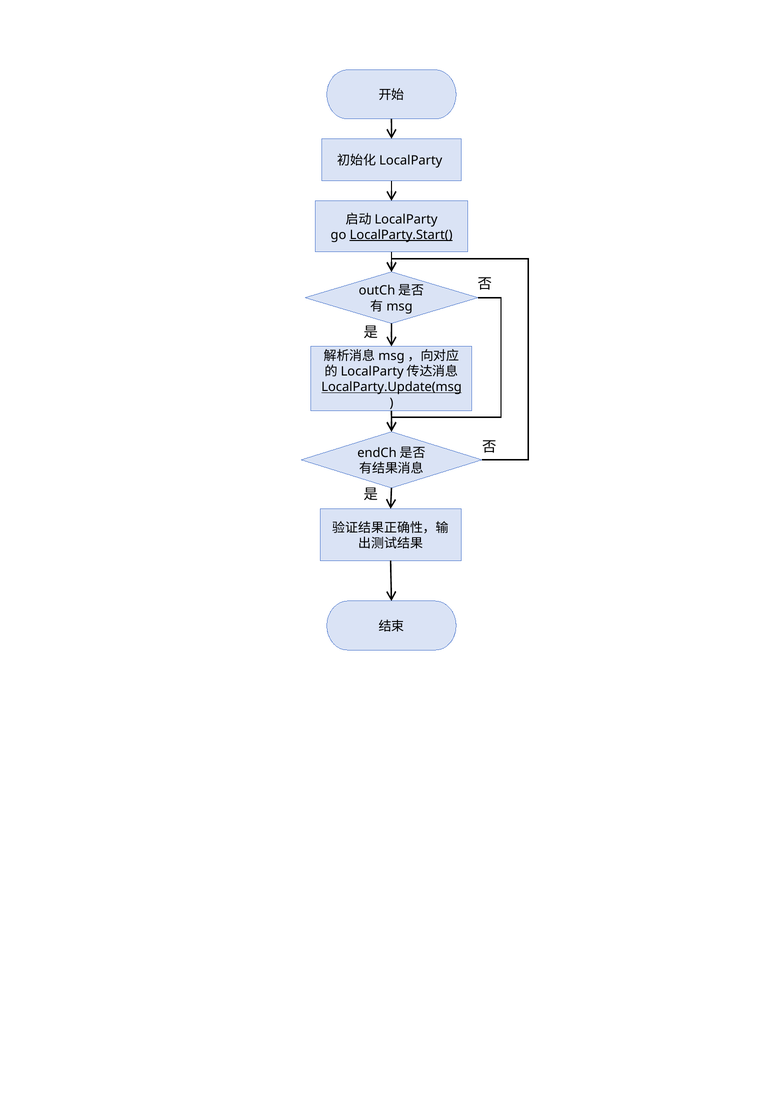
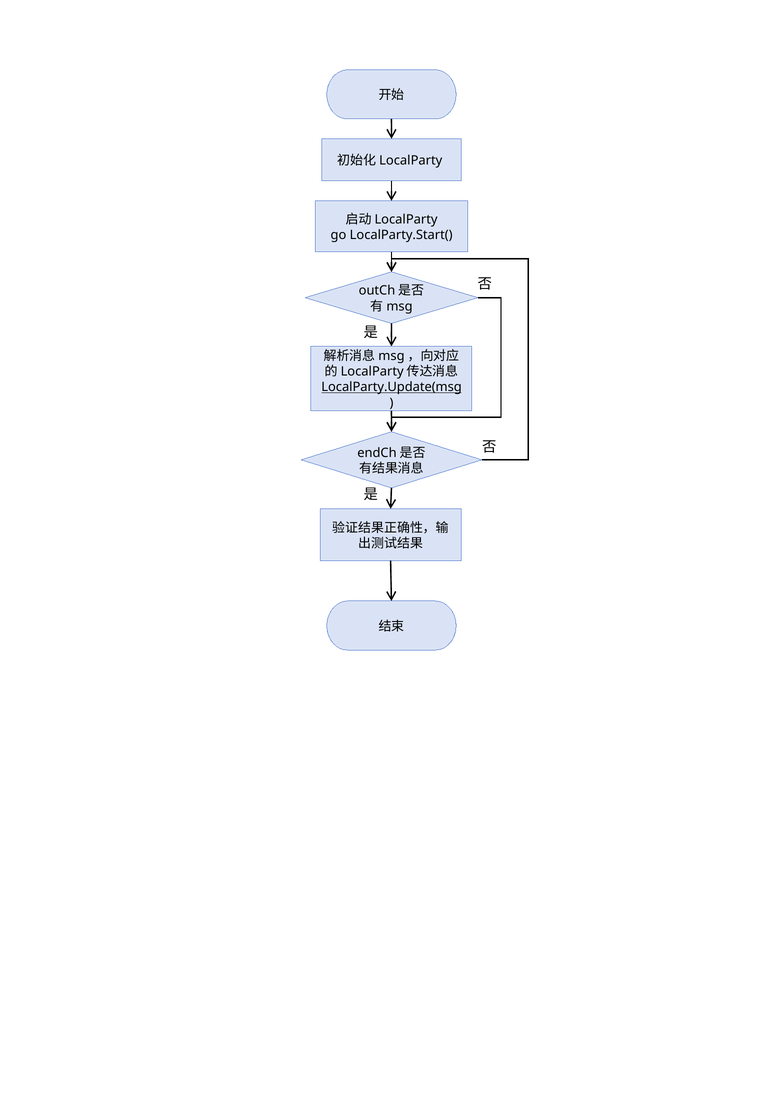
LocalParty.Start( underline: present -> none (401, 235)
